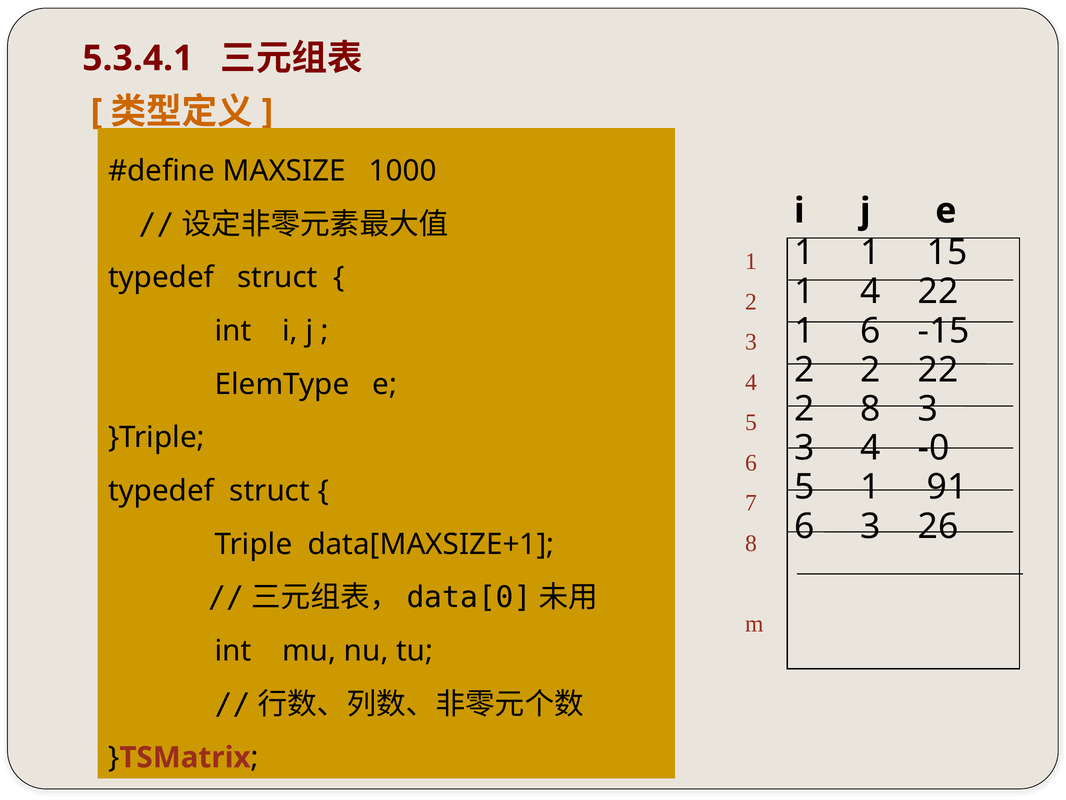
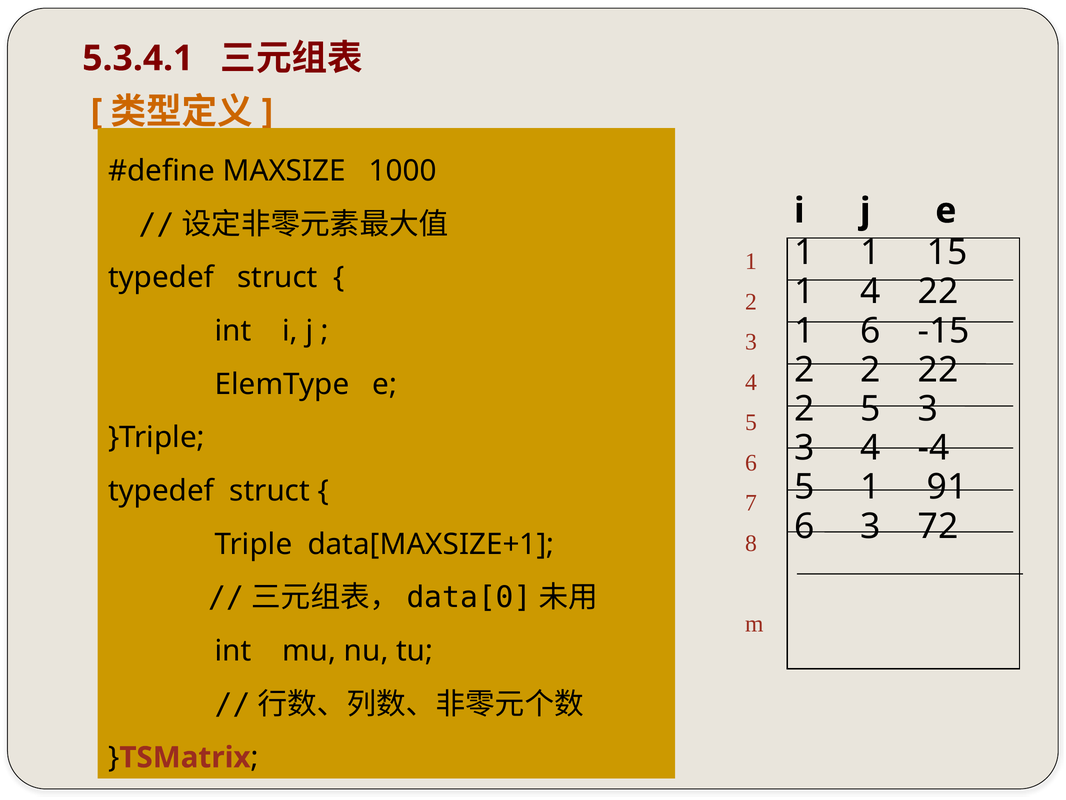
2 8: 8 -> 5 (871, 409)
-0: -0 -> -4 (934, 448)
26: 26 -> 72 (938, 526)
